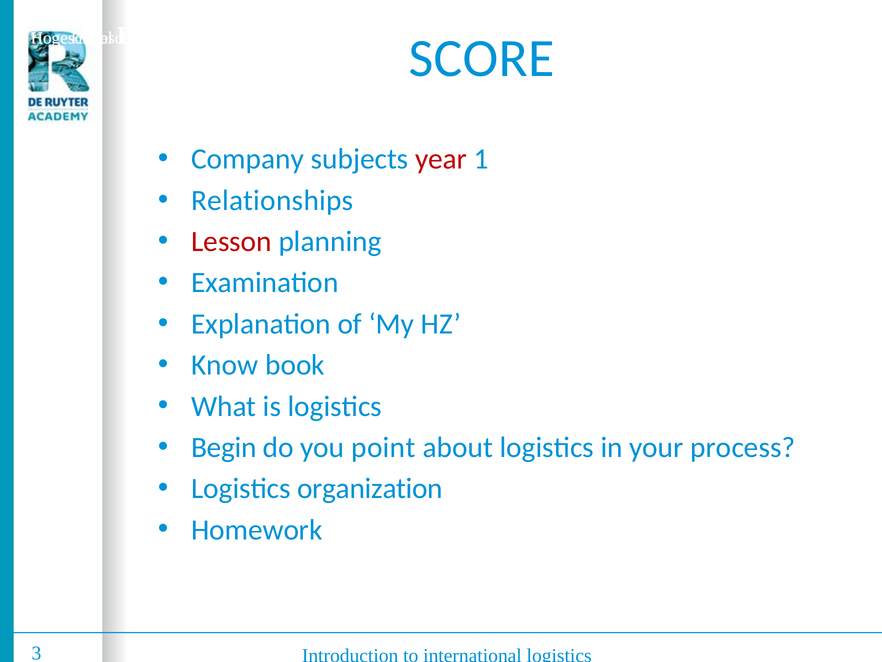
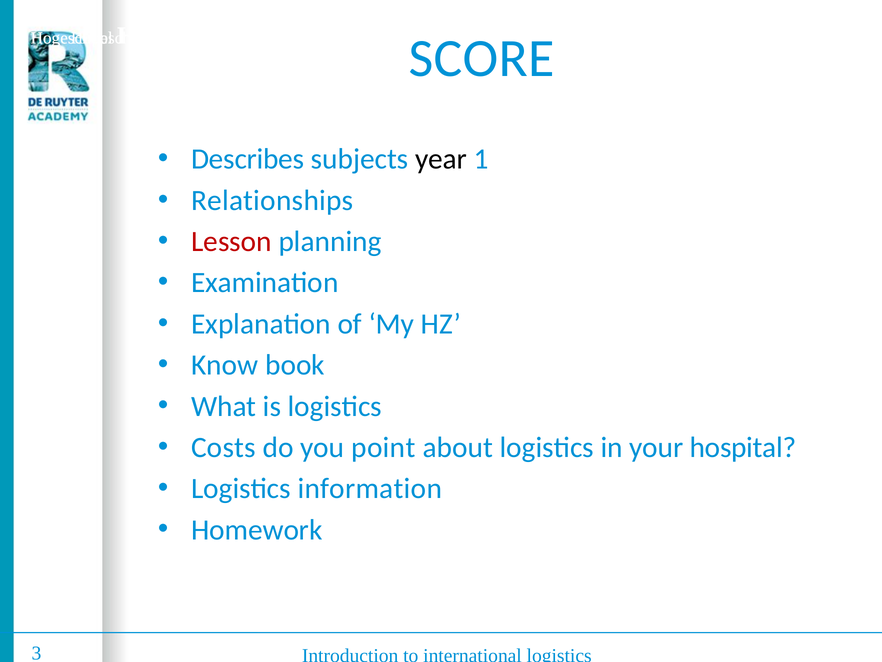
Company: Company -> Describes (248, 159)
year colour: red -> black (441, 159)
Begin: Begin -> Costs (223, 447)
process: process -> hospital (743, 447)
organization: organization -> information (370, 488)
